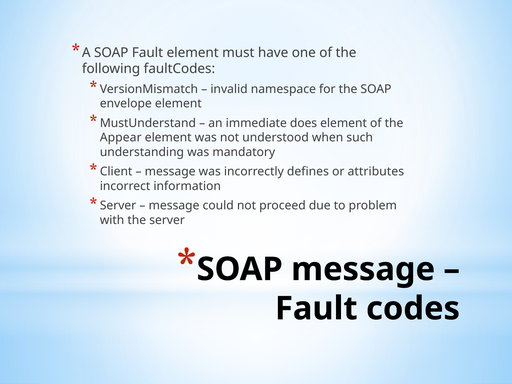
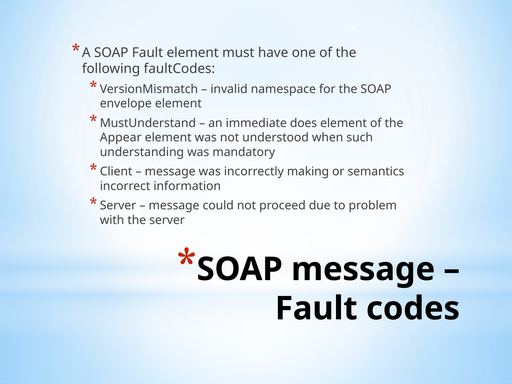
defines: defines -> making (308, 172)
attributes: attributes -> semantics (376, 172)
